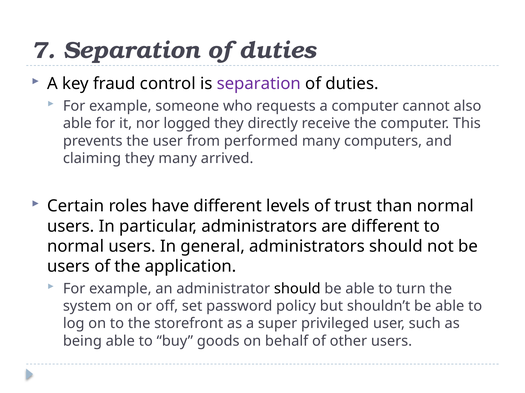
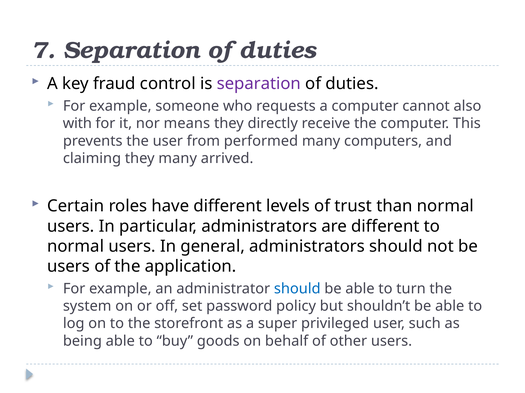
able: able -> with (77, 124)
logged: logged -> means (187, 124)
should colour: black -> blue (297, 289)
